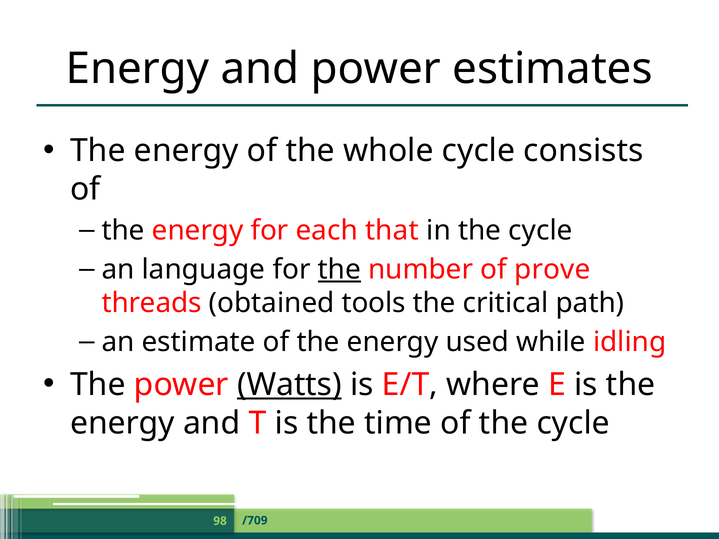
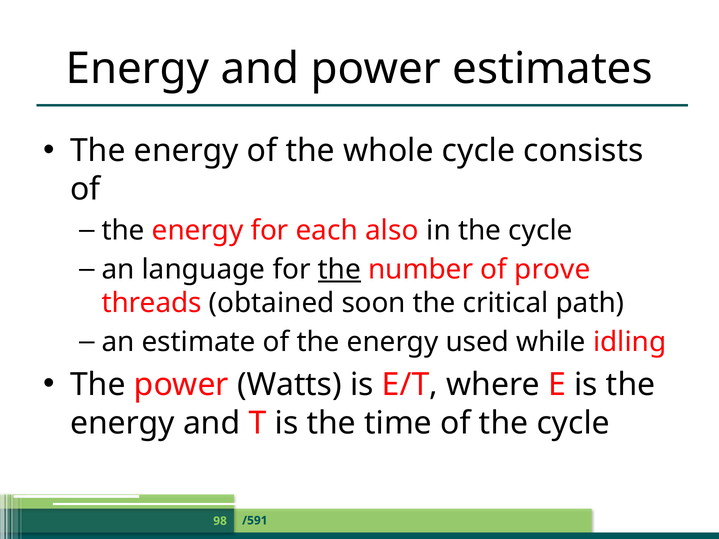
that: that -> also (392, 230)
tools: tools -> soon (374, 303)
Watts underline: present -> none (289, 385)
/709: /709 -> /591 (255, 521)
